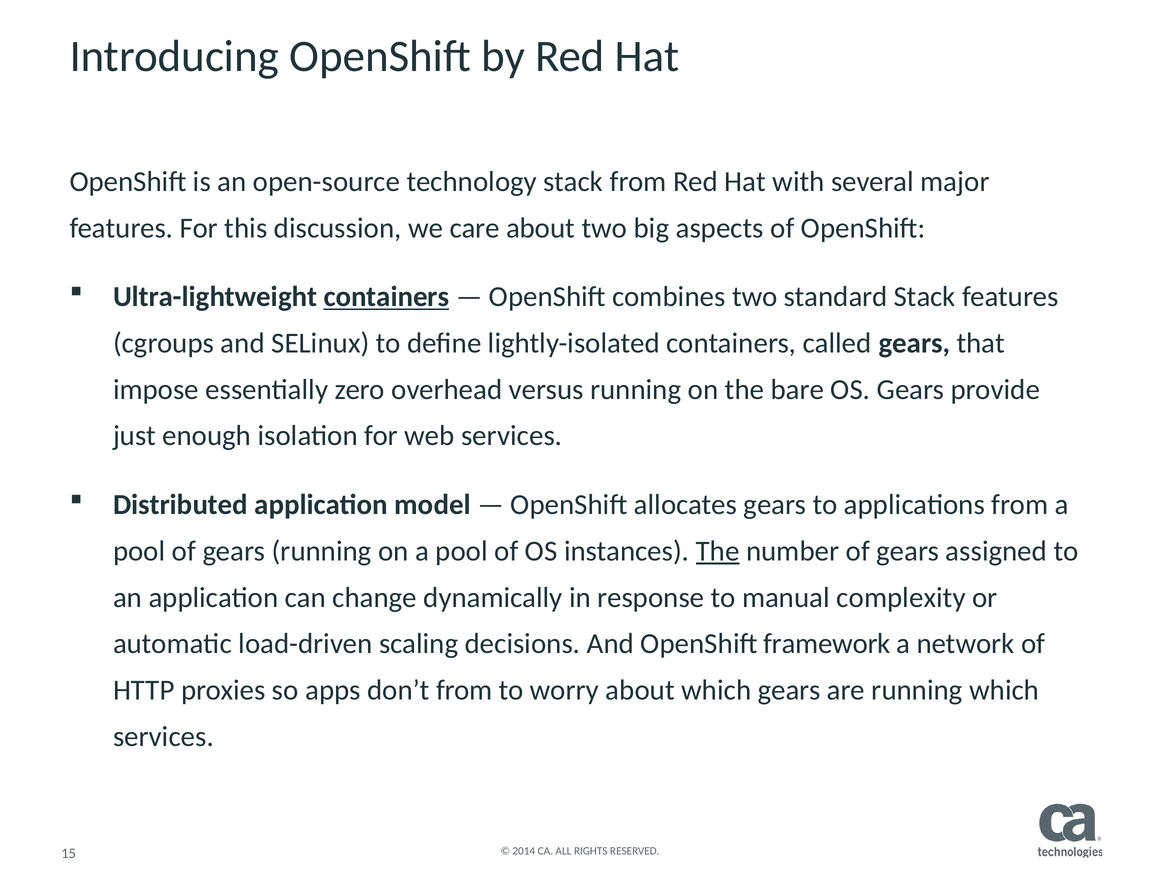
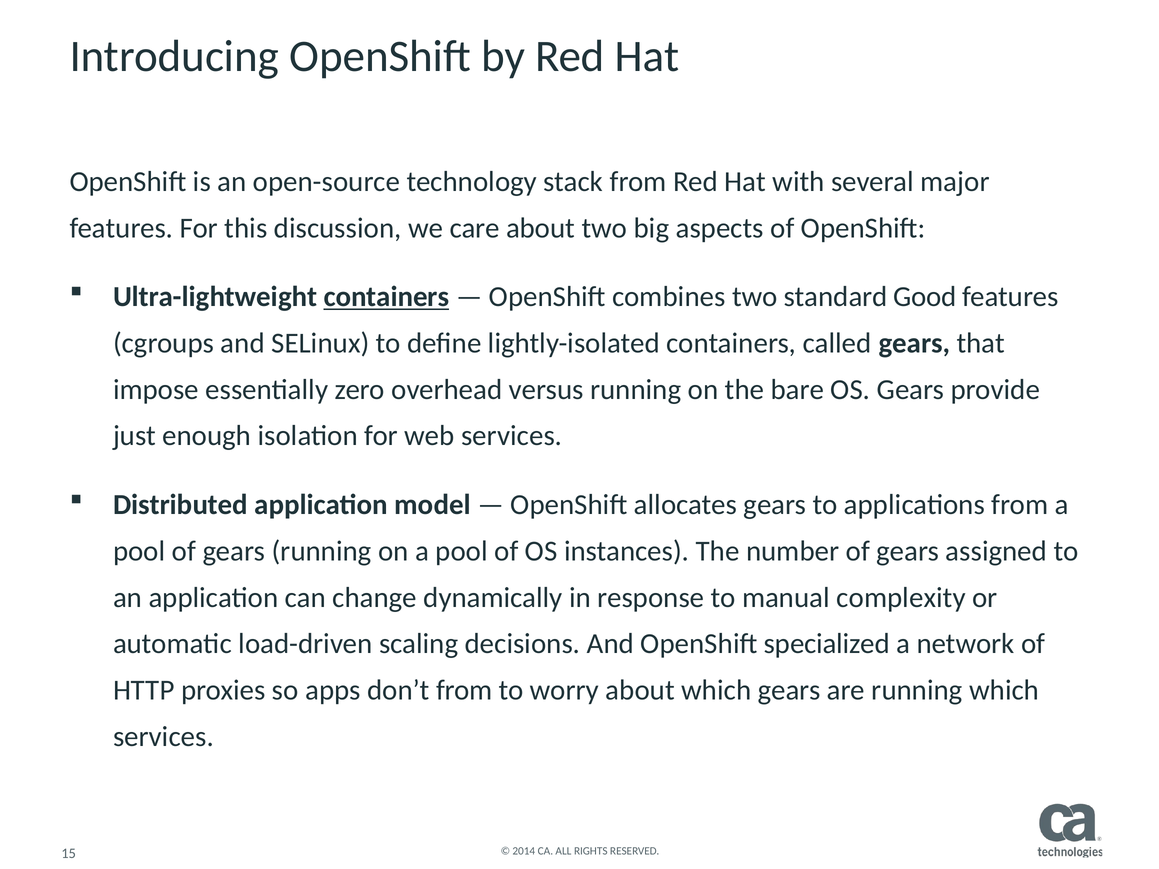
standard Stack: Stack -> Good (925, 297)
The underline: present -> none (718, 551)
framework: framework -> specialized (827, 644)
